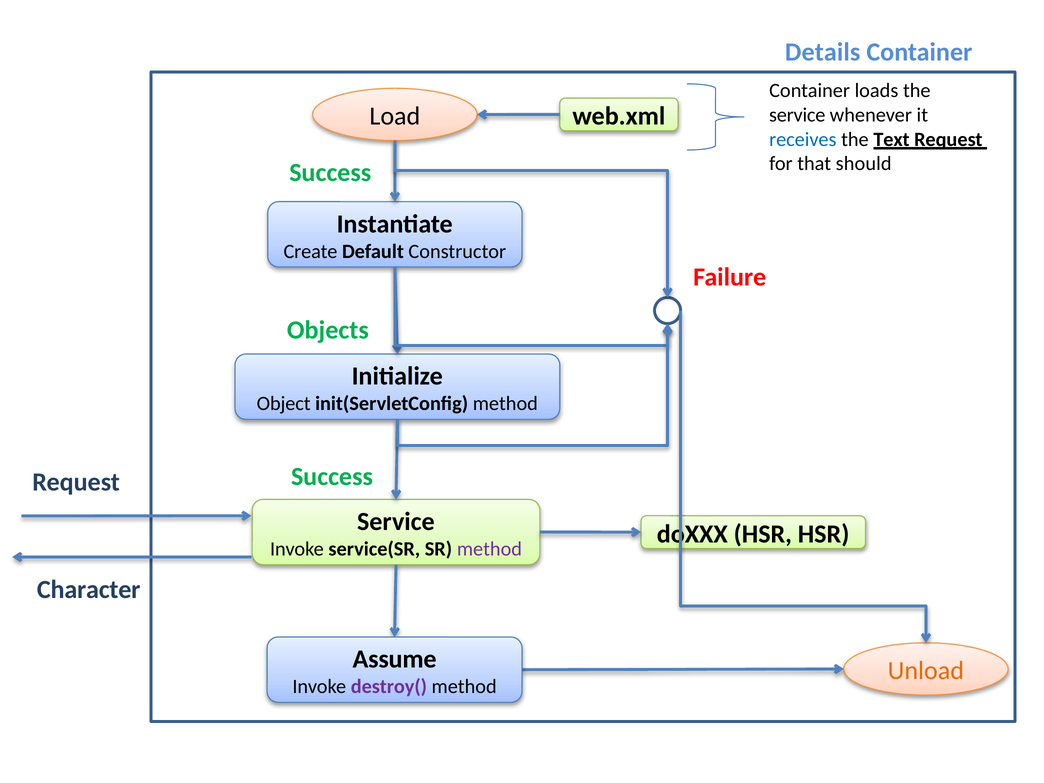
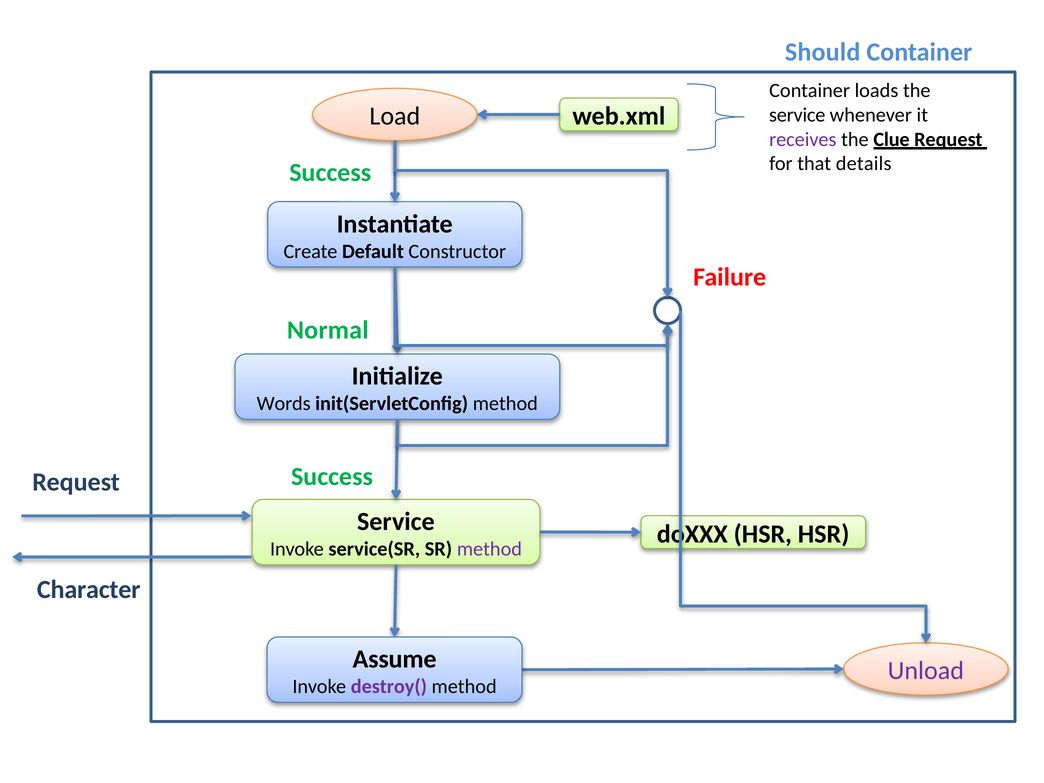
Details: Details -> Should (823, 52)
receives colour: blue -> purple (803, 139)
Text: Text -> Clue (892, 139)
should: should -> details (864, 164)
Objects: Objects -> Normal (328, 330)
Object: Object -> Words (284, 404)
Unload colour: orange -> purple (926, 671)
